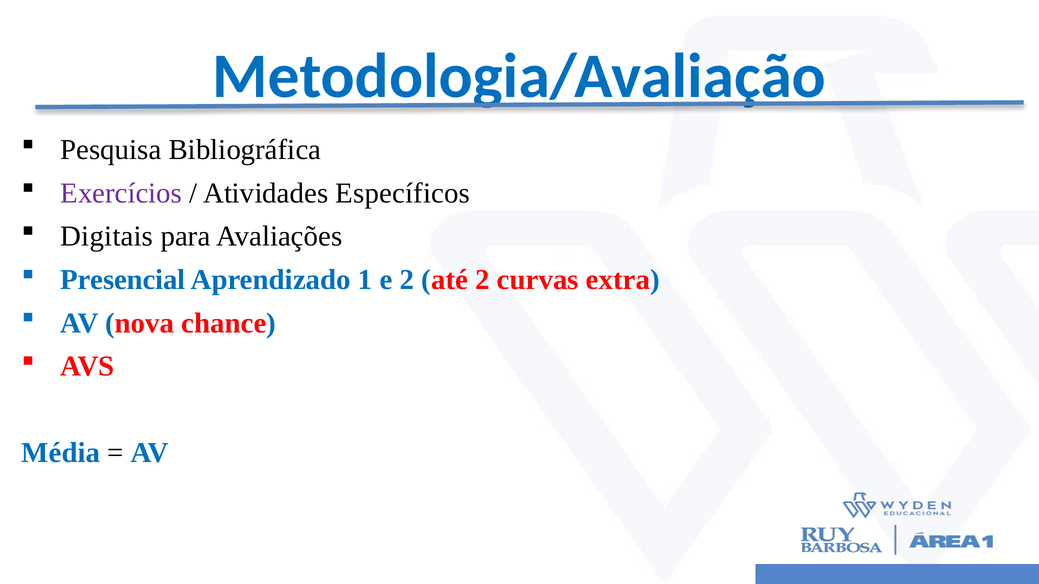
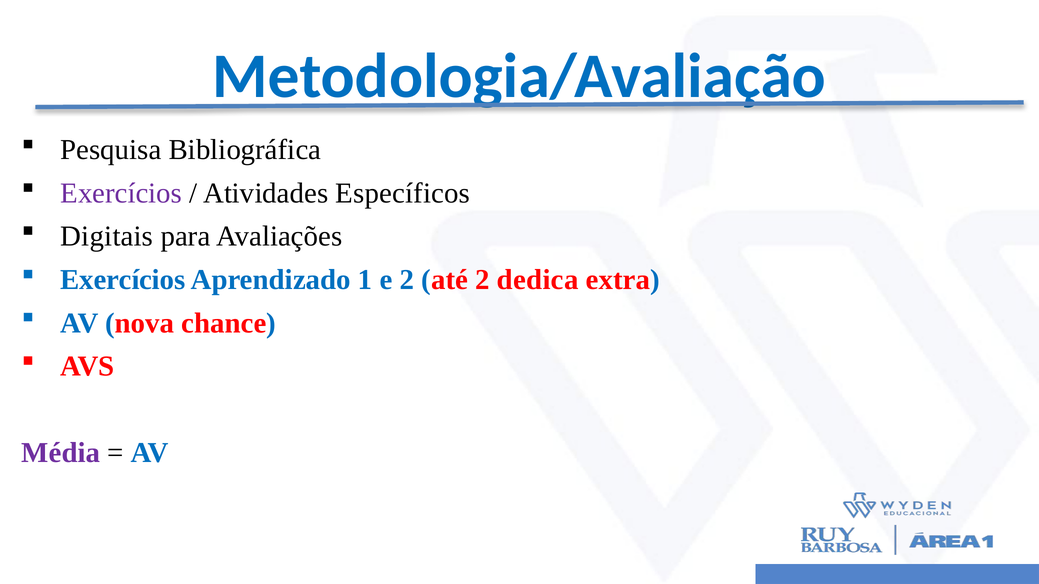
Presencial: Presencial -> Exercícios (123, 280)
curvas: curvas -> dedica (538, 280)
Média colour: blue -> purple (61, 453)
